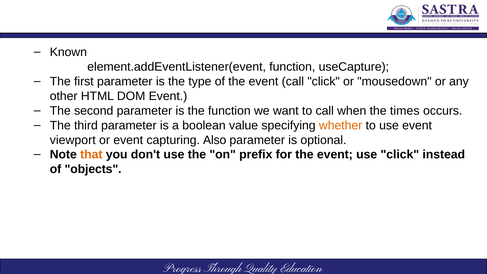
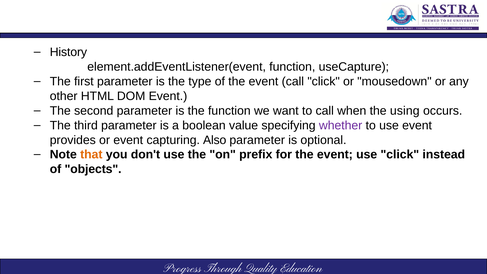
Known: Known -> History (68, 52)
times: times -> using (405, 111)
whether colour: orange -> purple (341, 125)
viewport: viewport -> provides (73, 140)
